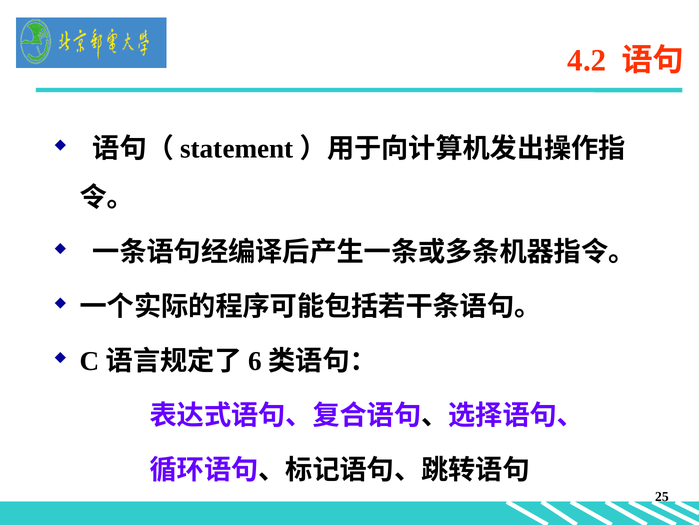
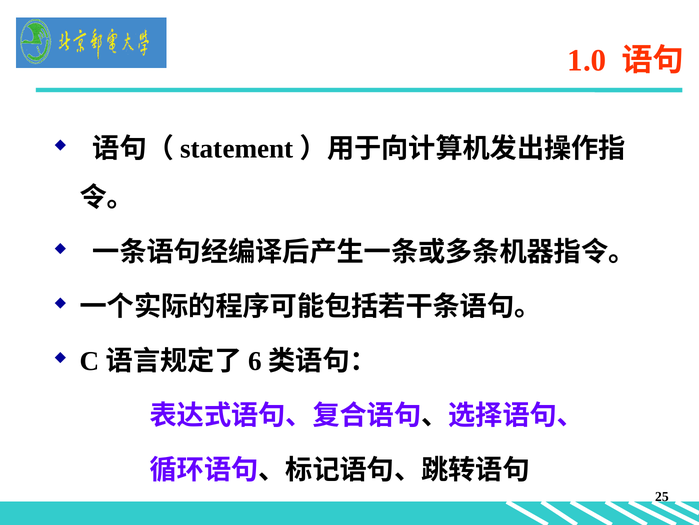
4.2: 4.2 -> 1.0 (587, 61)
